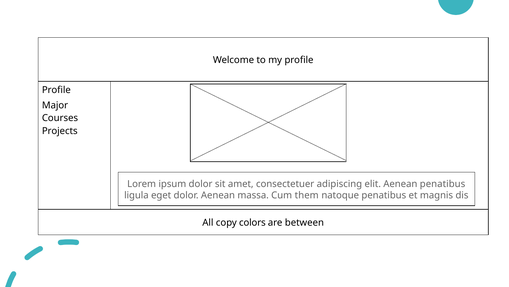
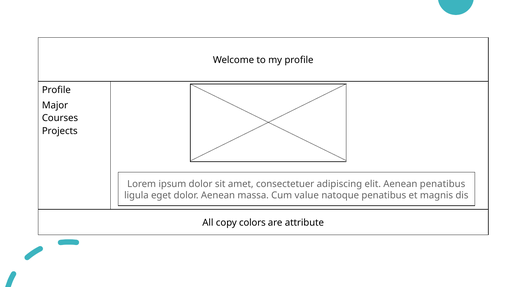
them: them -> value (307, 195)
between: between -> attribute (304, 222)
